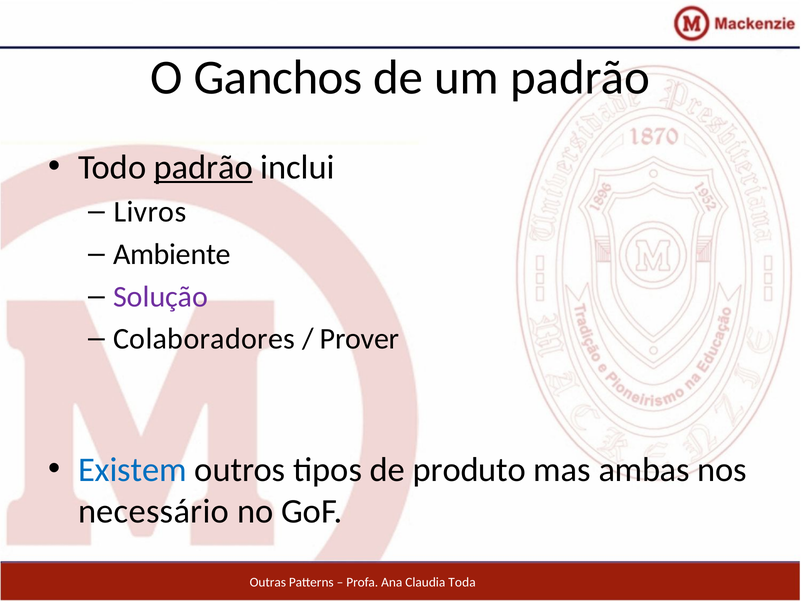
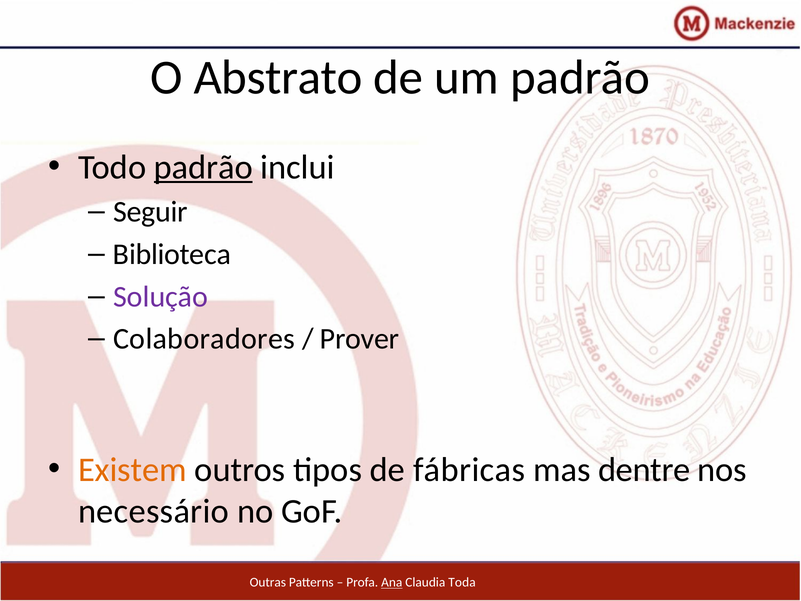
Ganchos: Ganchos -> Abstrato (278, 78)
Livros: Livros -> Seguir (150, 212)
Ambiente: Ambiente -> Biblioteca (172, 254)
Existem colour: blue -> orange (132, 470)
produto: produto -> fábricas (469, 470)
ambas: ambas -> dentre (644, 470)
Ana underline: none -> present (392, 582)
